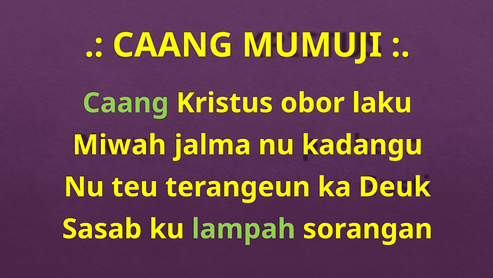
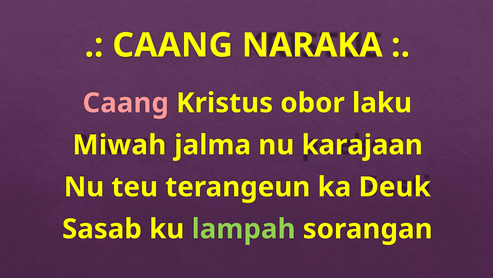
MUMUJI: MUMUJI -> NARAKA (312, 45)
Caang colour: light green -> pink (126, 103)
kadangu: kadangu -> karajaan (362, 145)
